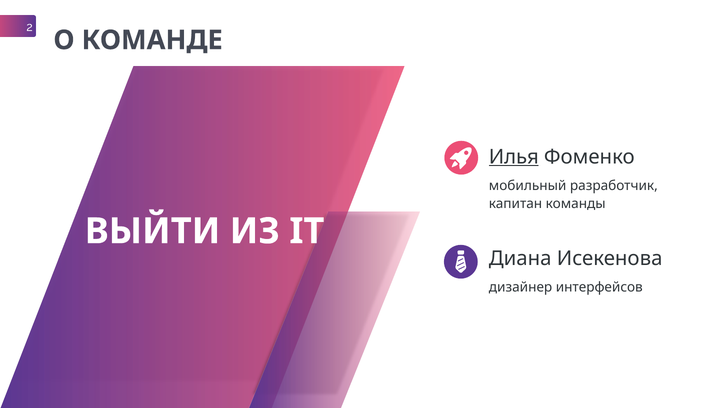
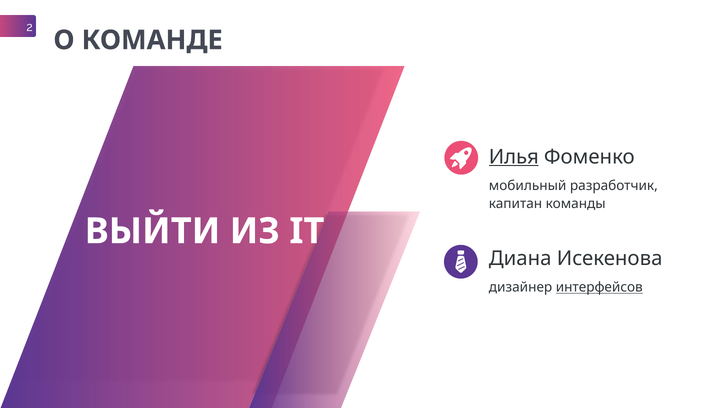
интерфейсов underline: none -> present (599, 287)
